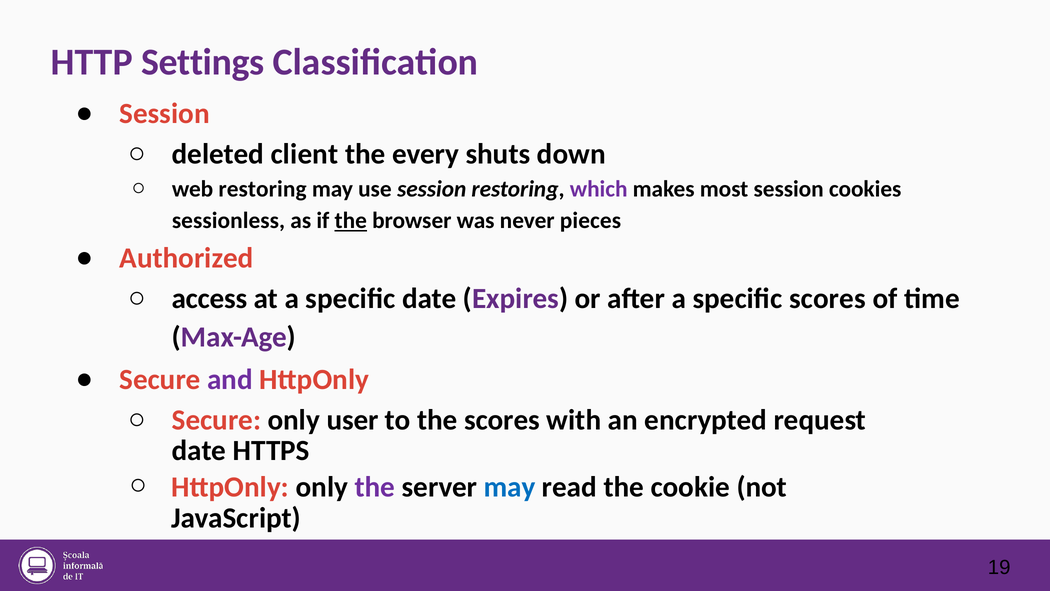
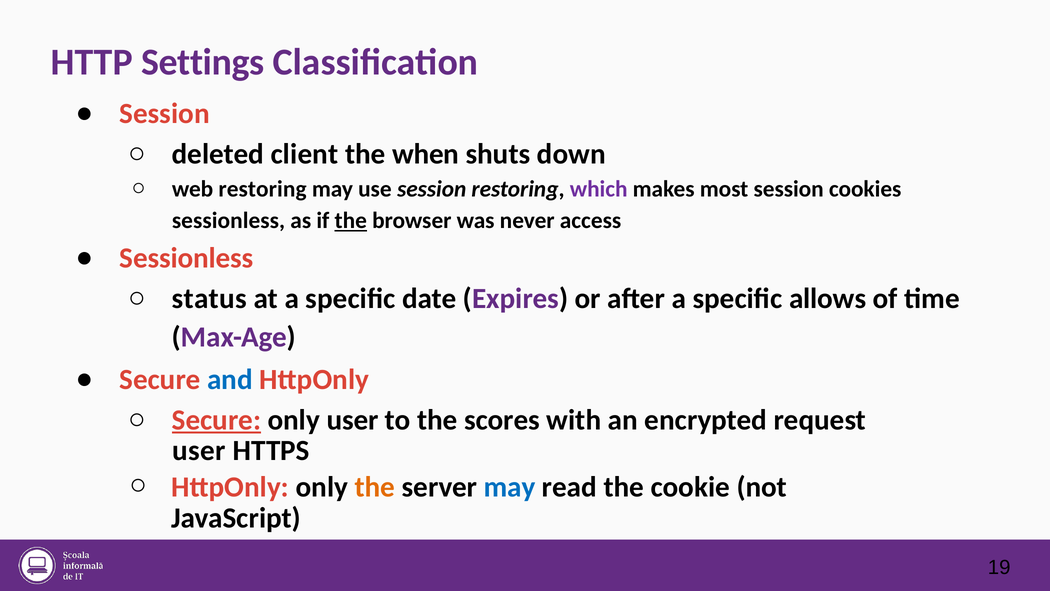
every: every -> when (426, 154)
pieces: pieces -> access (591, 221)
Authorized: Authorized -> Sessionless (186, 258)
access: access -> status (209, 298)
specific scores: scores -> allows (828, 298)
and colour: purple -> blue (230, 379)
Secure underline: none -> present (216, 420)
date: date -> user (199, 450)
the colour: purple -> orange (375, 487)
